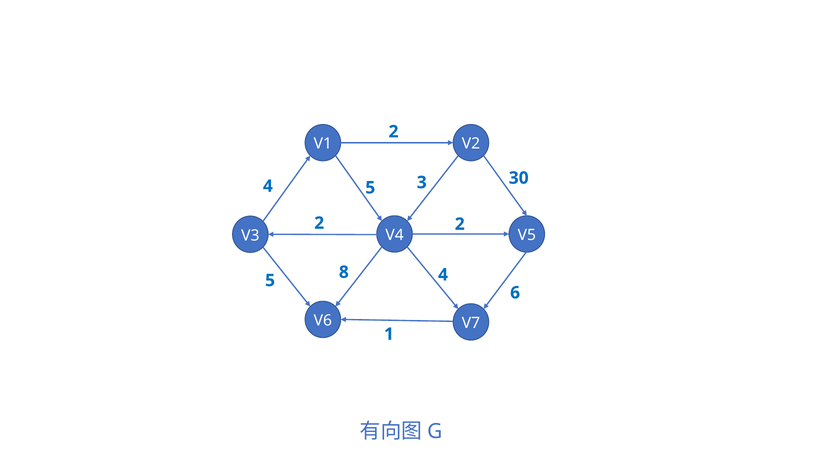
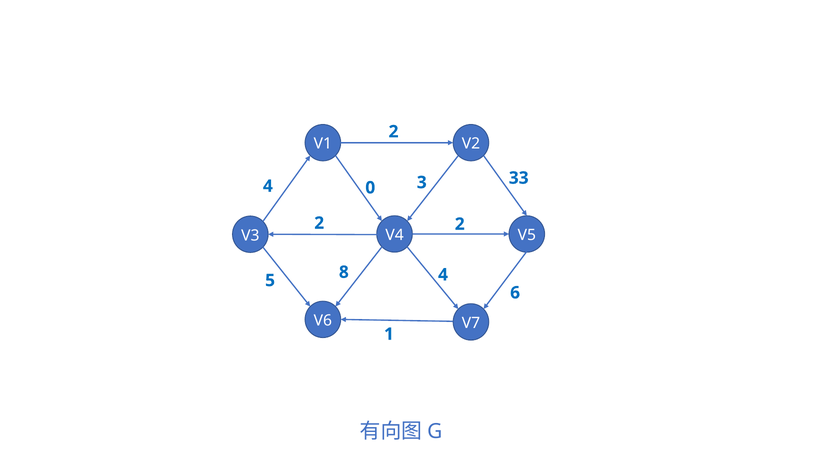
30: 30 -> 33 (519, 178)
4 5: 5 -> 0 (370, 188)
